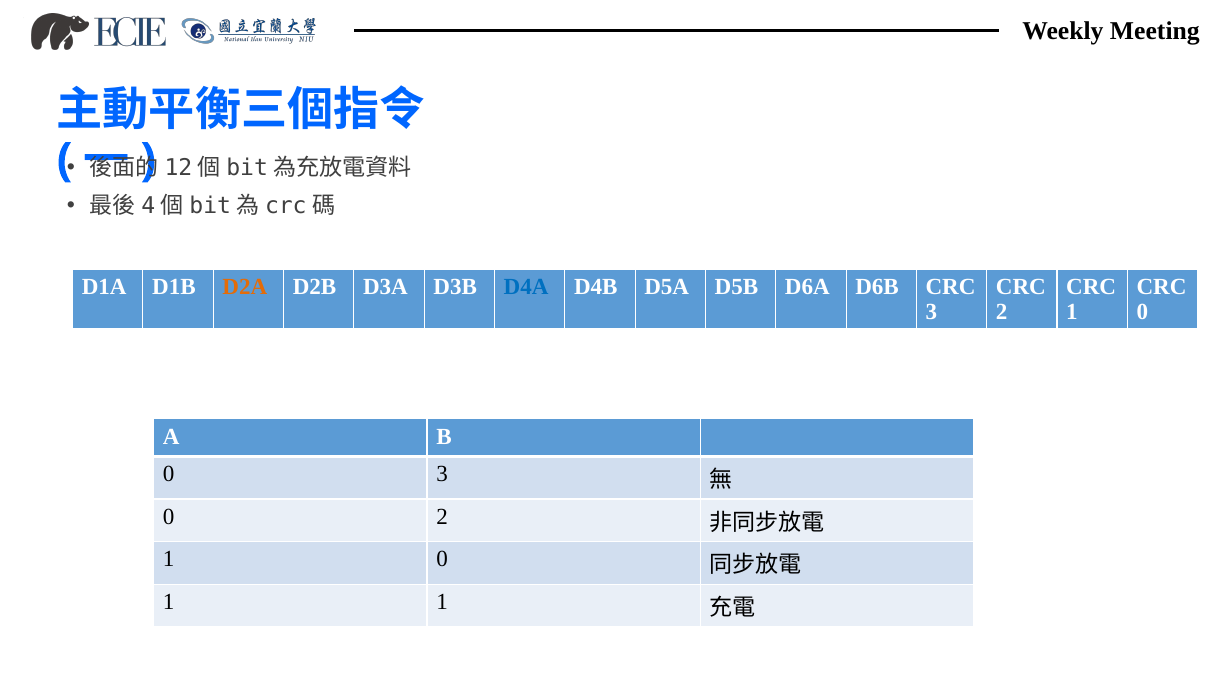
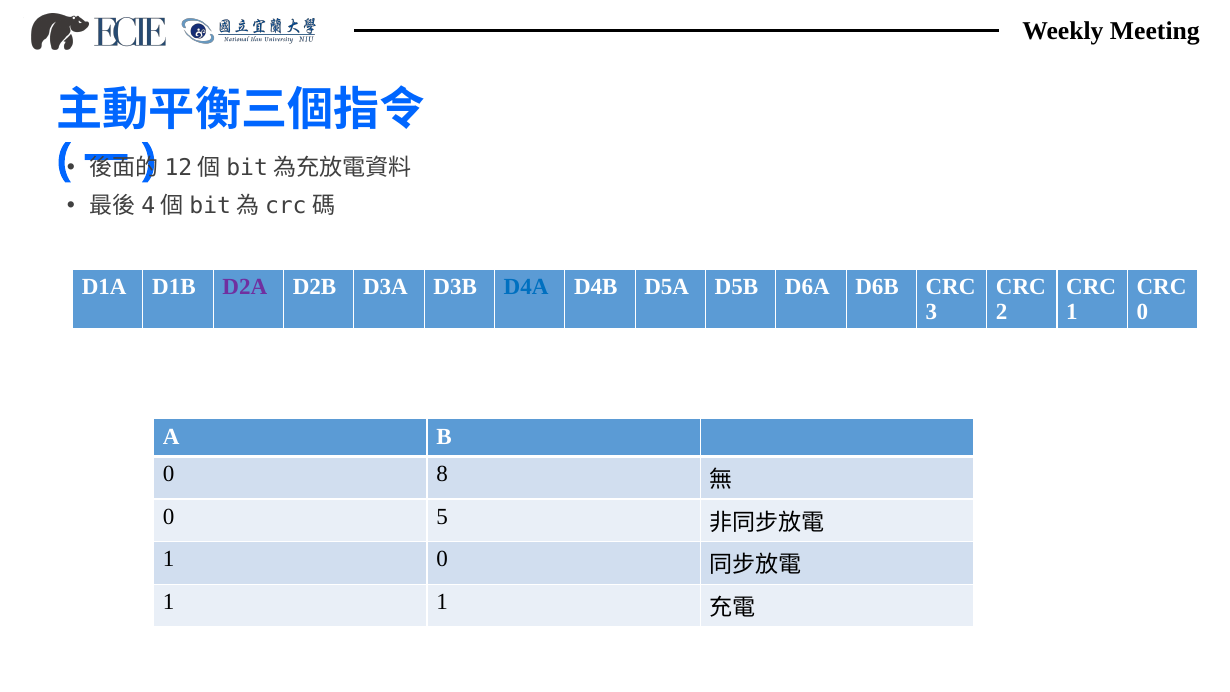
D2A colour: orange -> purple (245, 287)
0 3: 3 -> 8 (442, 474)
0 2: 2 -> 5 (442, 516)
